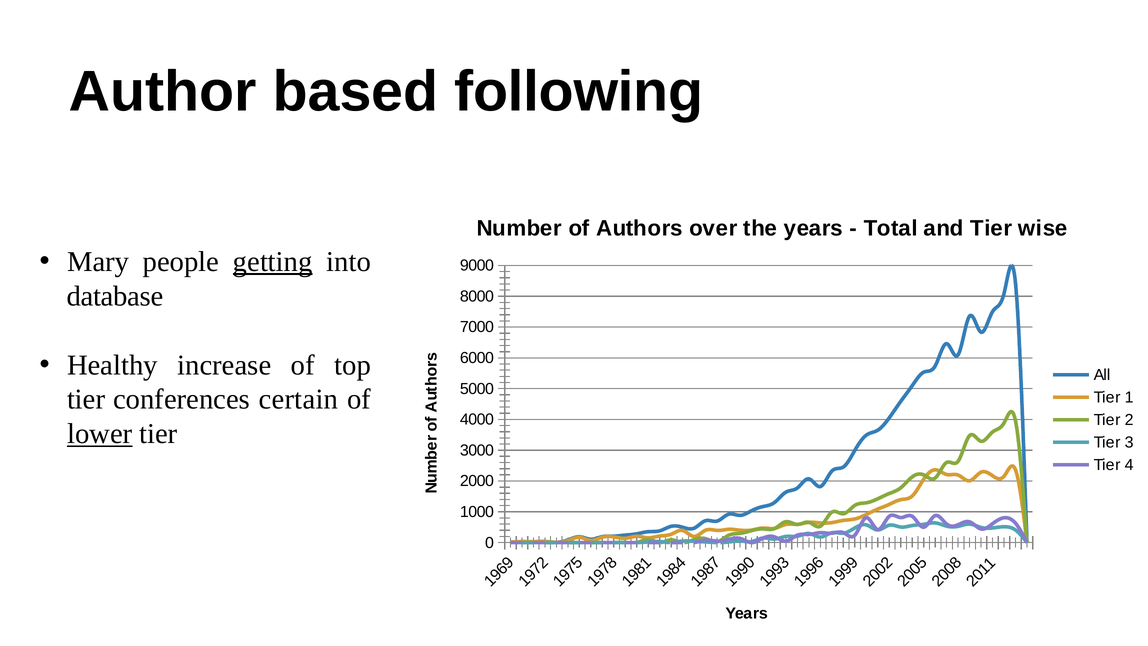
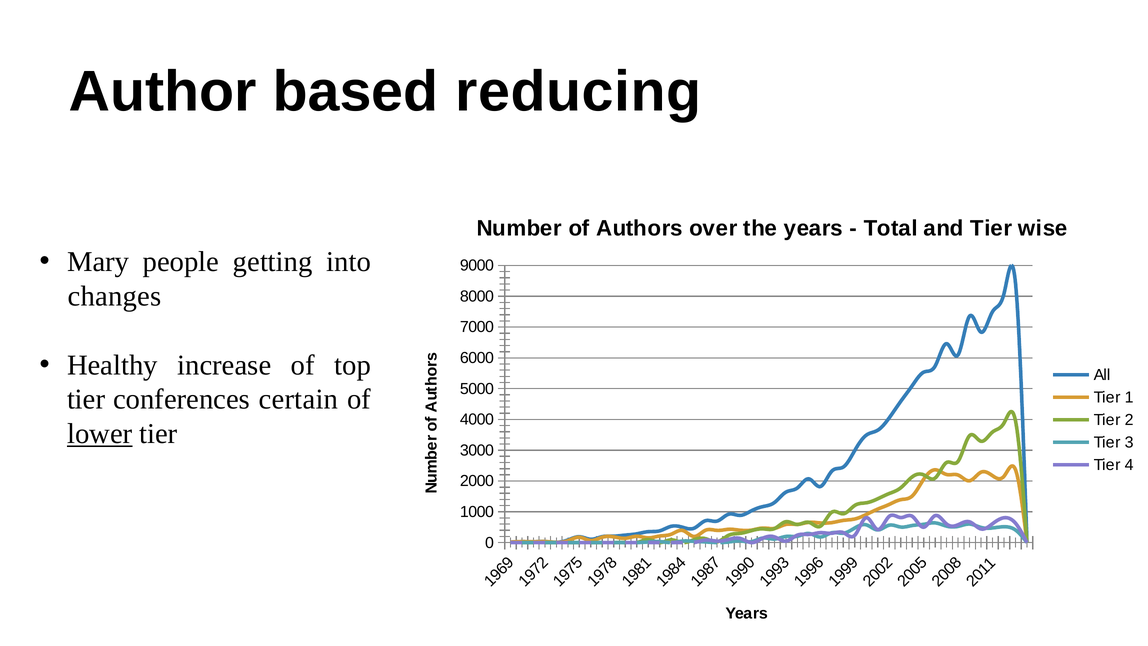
following: following -> reducing (578, 92)
getting underline: present -> none (273, 262)
database: database -> changes (115, 296)
